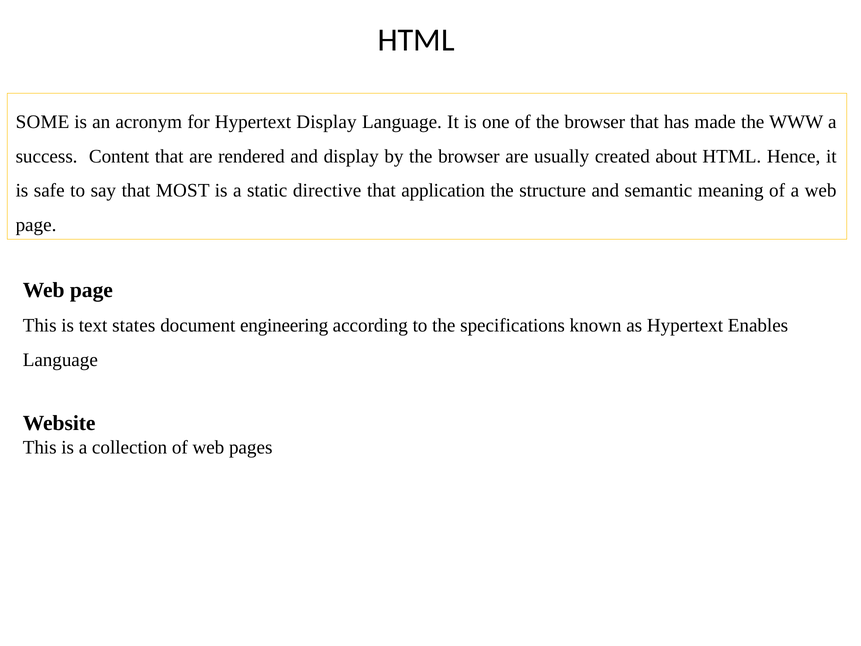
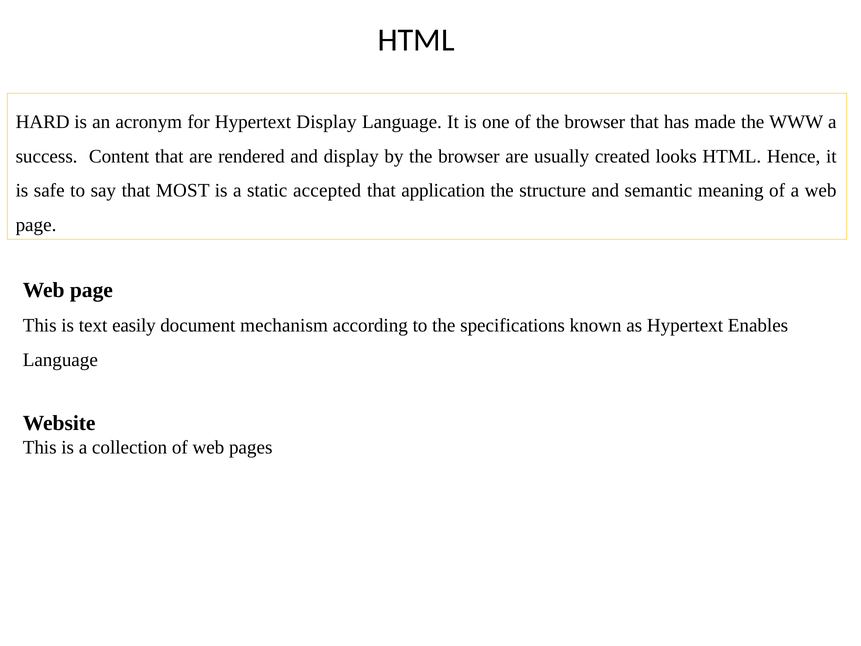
SOME: SOME -> HARD (43, 122)
about: about -> looks (676, 156)
directive: directive -> accepted (327, 191)
states: states -> easily (134, 326)
engineering: engineering -> mechanism (284, 326)
